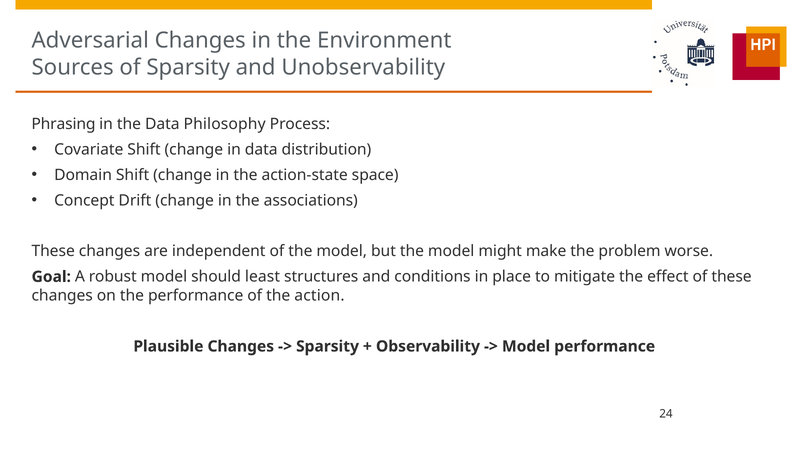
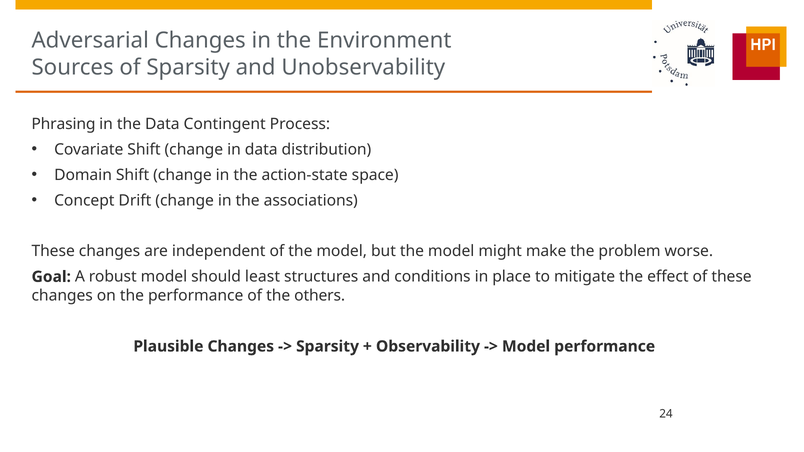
Philosophy: Philosophy -> Contingent (225, 124)
action: action -> others (320, 296)
